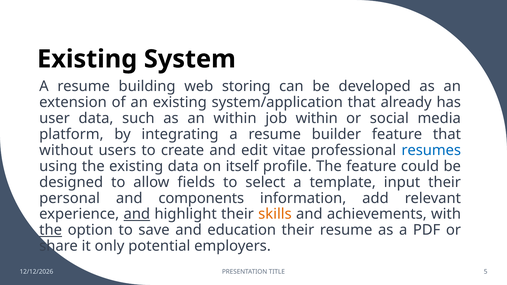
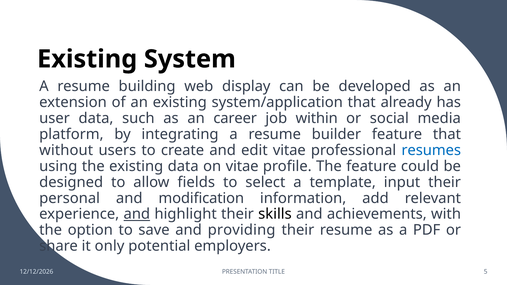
storing: storing -> display (246, 86)
an within: within -> career (235, 118)
on itself: itself -> vitae (242, 166)
components: components -> modification (201, 198)
skills colour: orange -> black (275, 214)
the underline: present -> none (51, 230)
education: education -> providing (242, 230)
